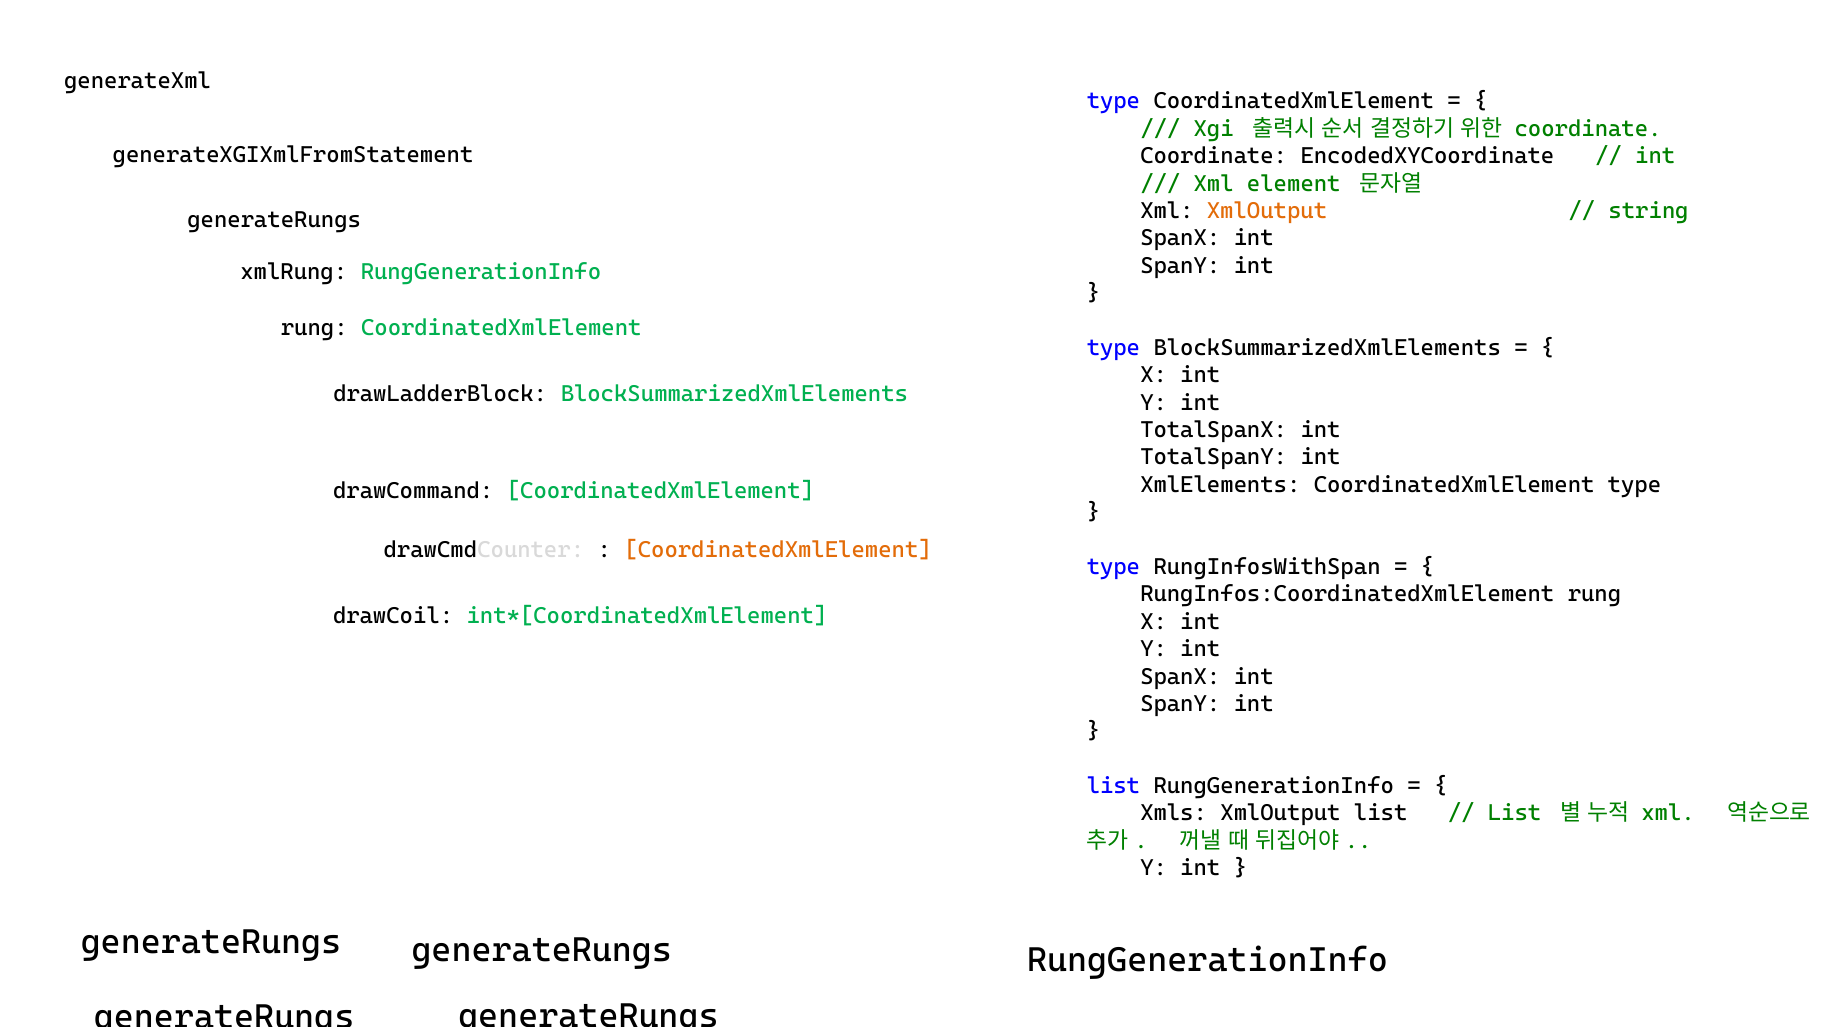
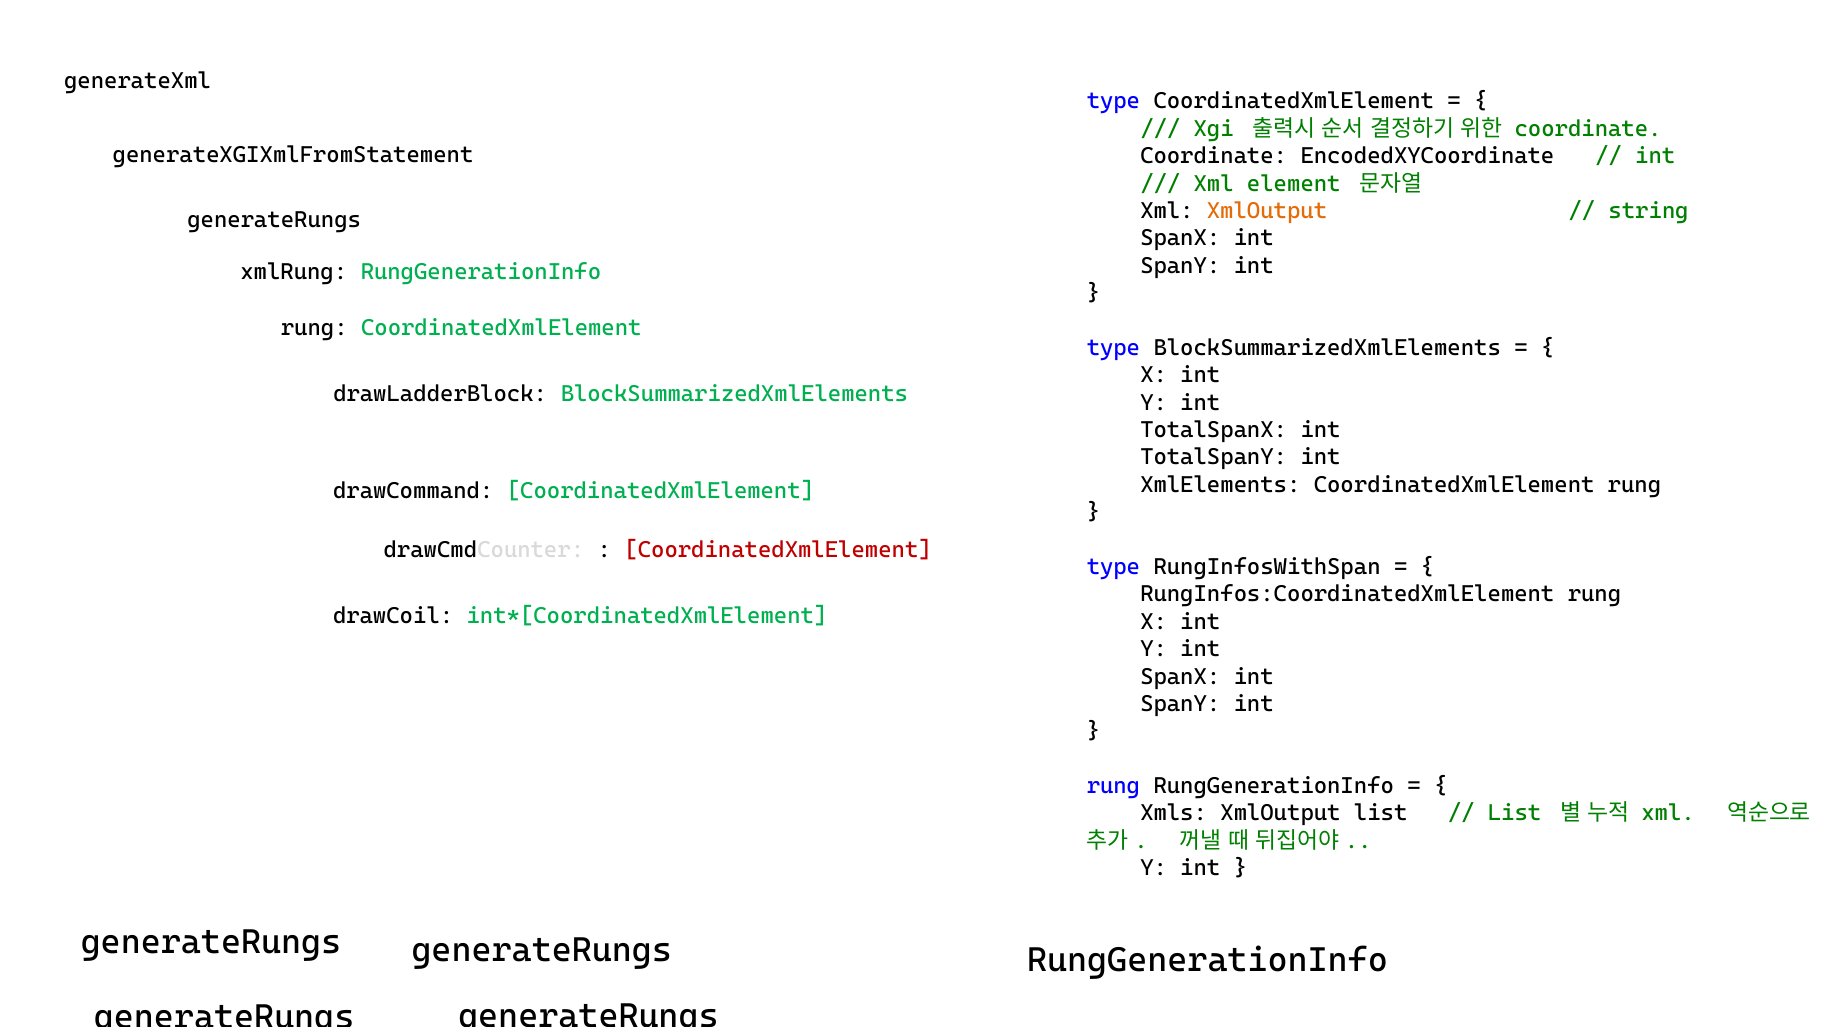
XmlElements CoordinatedXmlElement type: type -> rung (1634, 485)
CoordinatedXmlElement colour: orange -> red (778, 550)
list: list -> rung (1113, 787)
